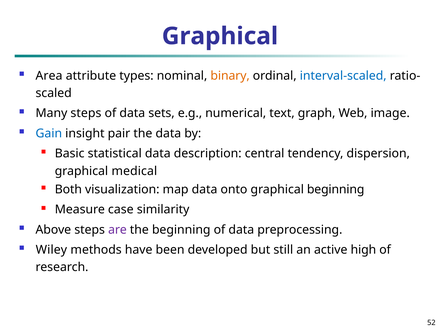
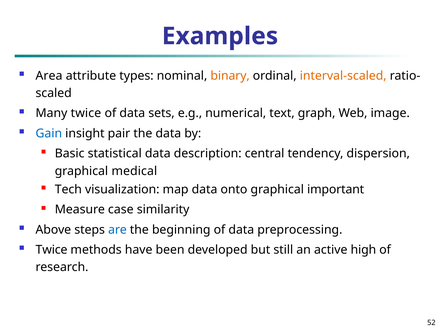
Graphical: Graphical -> Examples (220, 36)
interval-scaled colour: blue -> orange (343, 76)
Many steps: steps -> twice (86, 113)
Both: Both -> Tech (68, 190)
graphical beginning: beginning -> important (336, 190)
are colour: purple -> blue (117, 230)
Wiley: Wiley -> Twice (52, 250)
